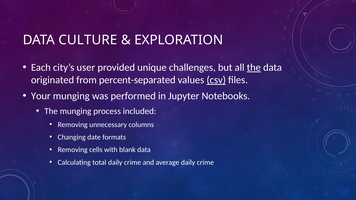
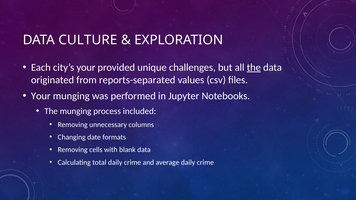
city’s user: user -> your (86, 68)
percent-separated: percent-separated -> reports-separated (137, 80)
csv underline: present -> none (216, 80)
